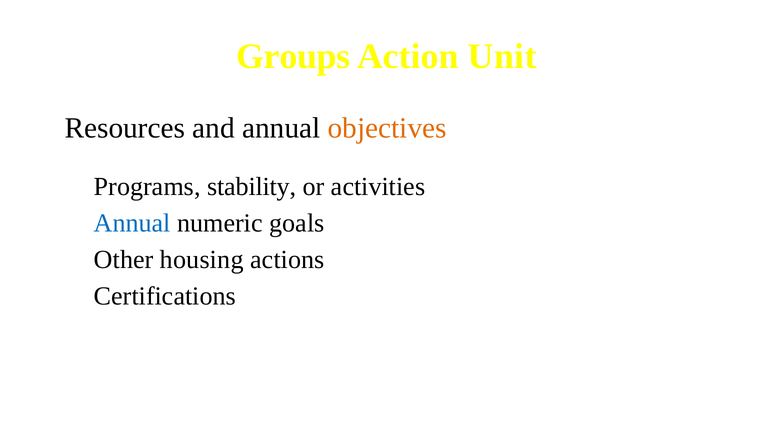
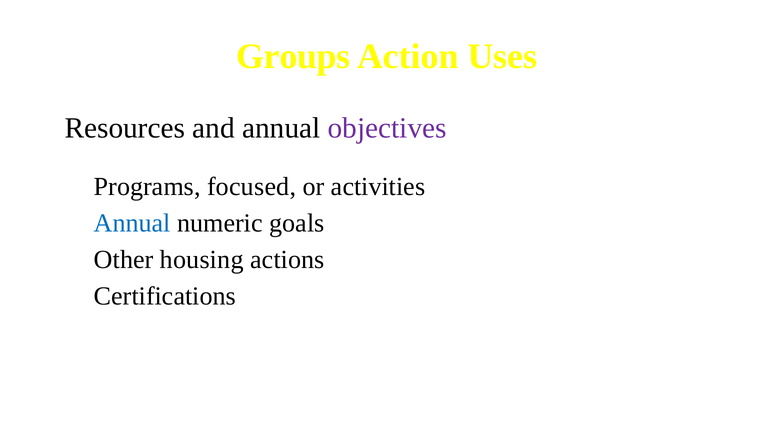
Unit: Unit -> Uses (502, 56)
objectives colour: orange -> purple (387, 128)
stability: stability -> focused (252, 187)
